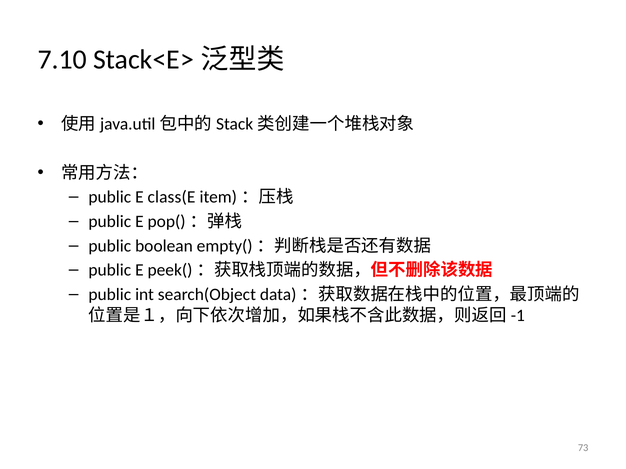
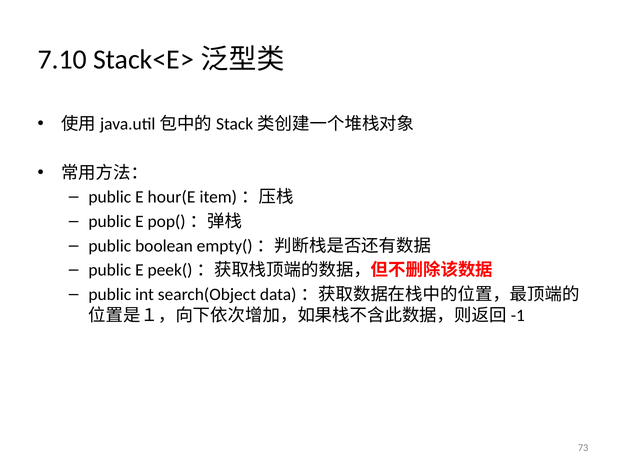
class(E: class(E -> hour(E (171, 197)
